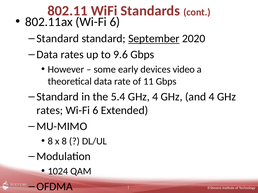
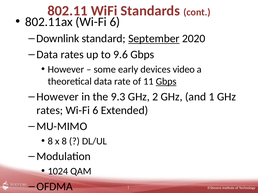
Standard: Standard -> Downlink (58, 39)
Gbps underline: none -> present (166, 82)
Standard: Standard -> However (58, 97)
5.4: 5.4 -> 9.3 (118, 97)
GHz 4: 4 -> 2 (155, 97)
and 4: 4 -> 1 (212, 97)
